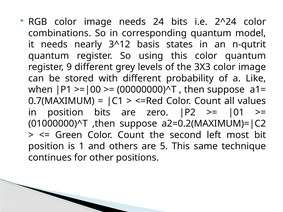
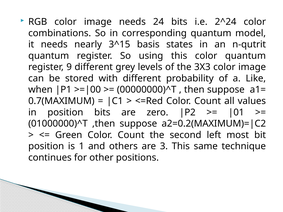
3^12: 3^12 -> 3^15 (119, 45)
5: 5 -> 3 (164, 146)
